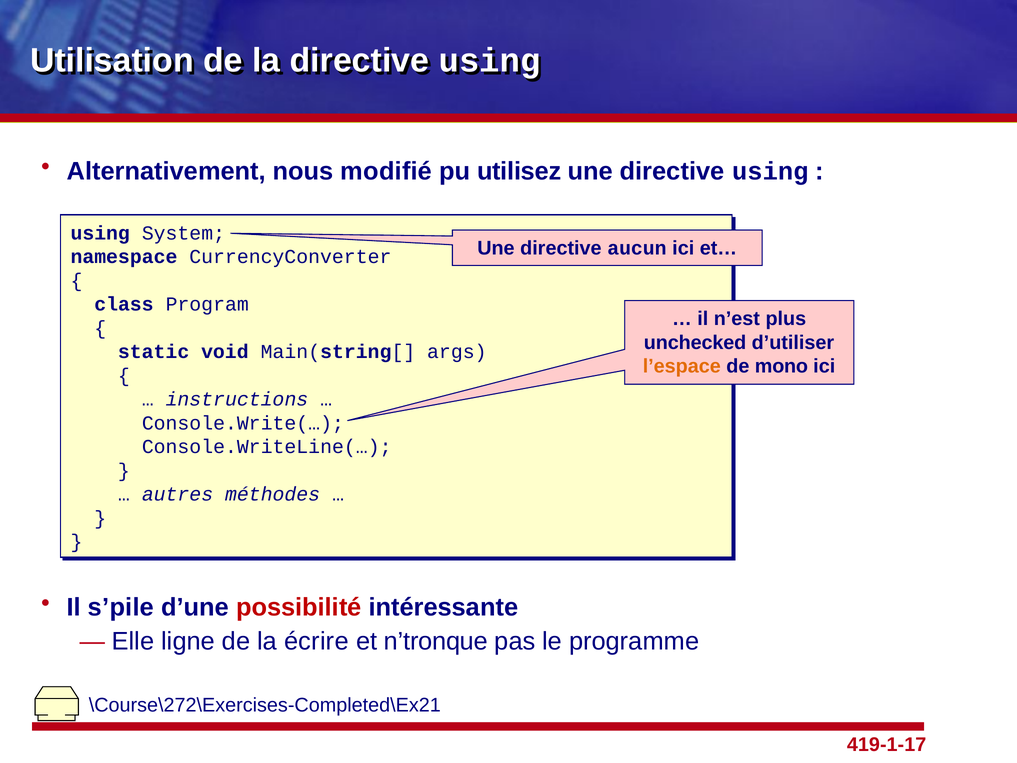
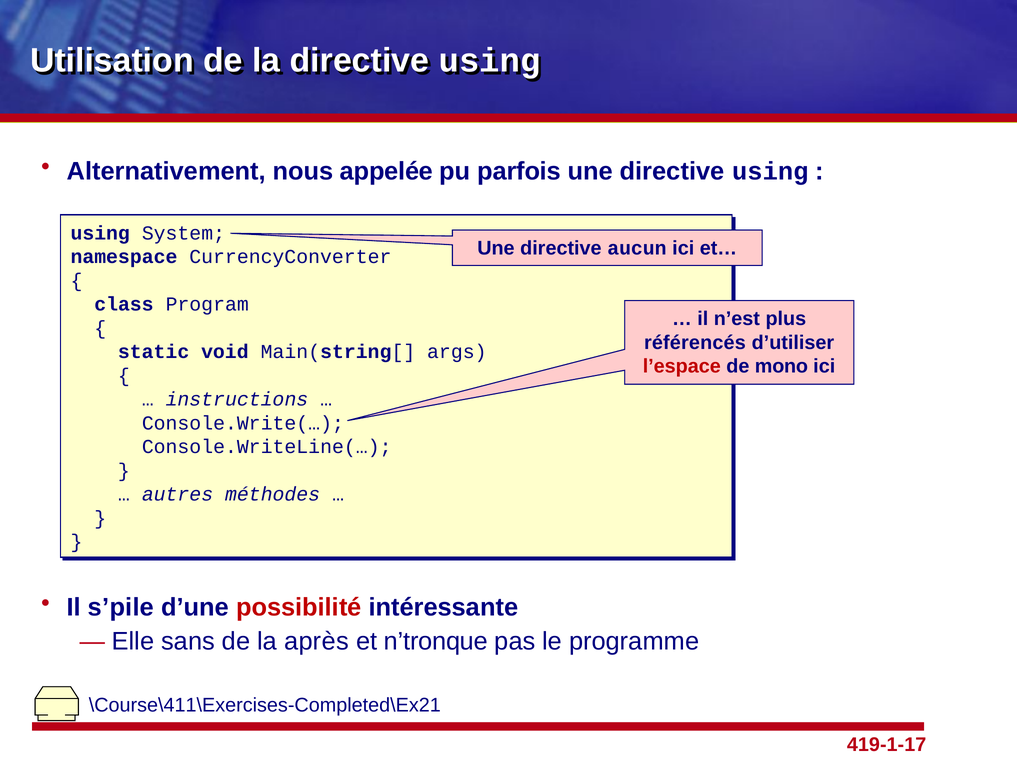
modifié: modifié -> appelée (387, 171)
utilisez: utilisez -> parfois (519, 171)
unchecked: unchecked -> référencés (695, 342)
l’espace colour: orange -> red (682, 366)
ligne: ligne -> sans (188, 641)
écrire: écrire -> après (316, 641)
\Course\272\Exercises-Completed\Ex21: \Course\272\Exercises-Completed\Ex21 -> \Course\411\Exercises-Completed\Ex21 (265, 705)
